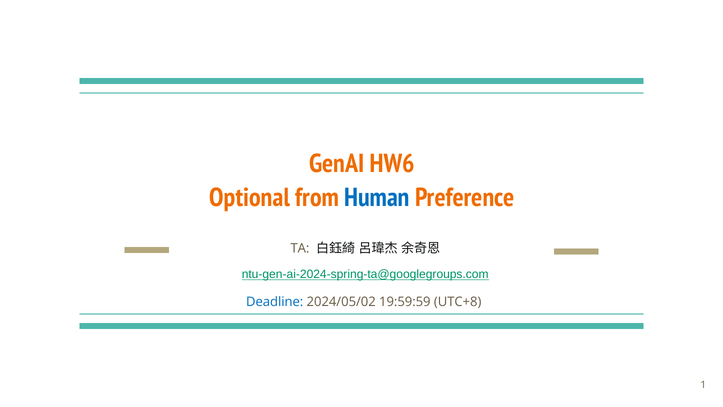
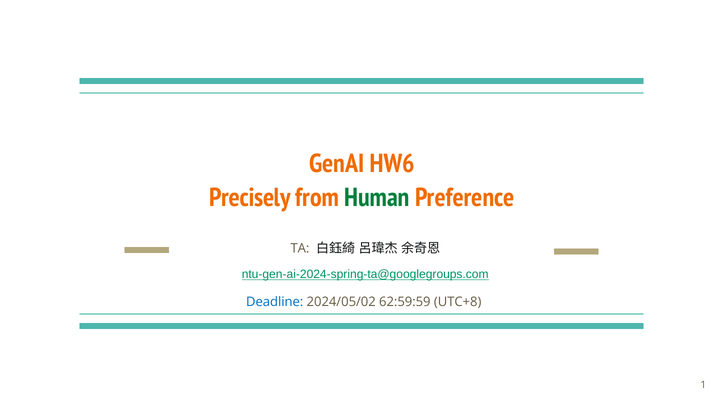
Optional: Optional -> Precisely (250, 198)
Human colour: blue -> green (377, 198)
19:59:59: 19:59:59 -> 62:59:59 (405, 302)
